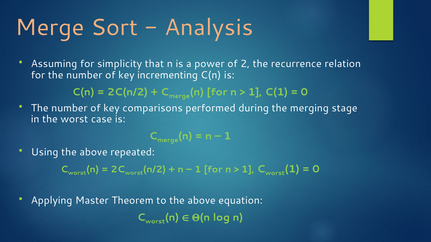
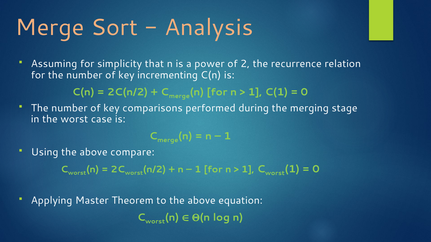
repeated: repeated -> compare (132, 152)
